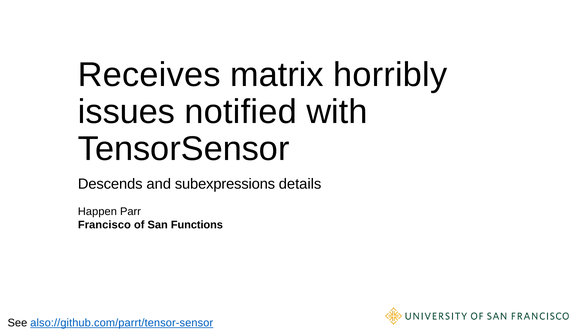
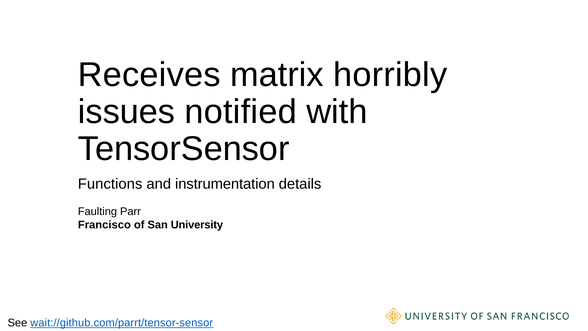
Descends: Descends -> Functions (110, 184)
subexpressions: subexpressions -> instrumentation (225, 184)
Happen: Happen -> Faulting (97, 211)
Functions: Functions -> University (197, 225)
also://github.com/parrt/tensor-sensor: also://github.com/parrt/tensor-sensor -> wait://github.com/parrt/tensor-sensor (122, 322)
